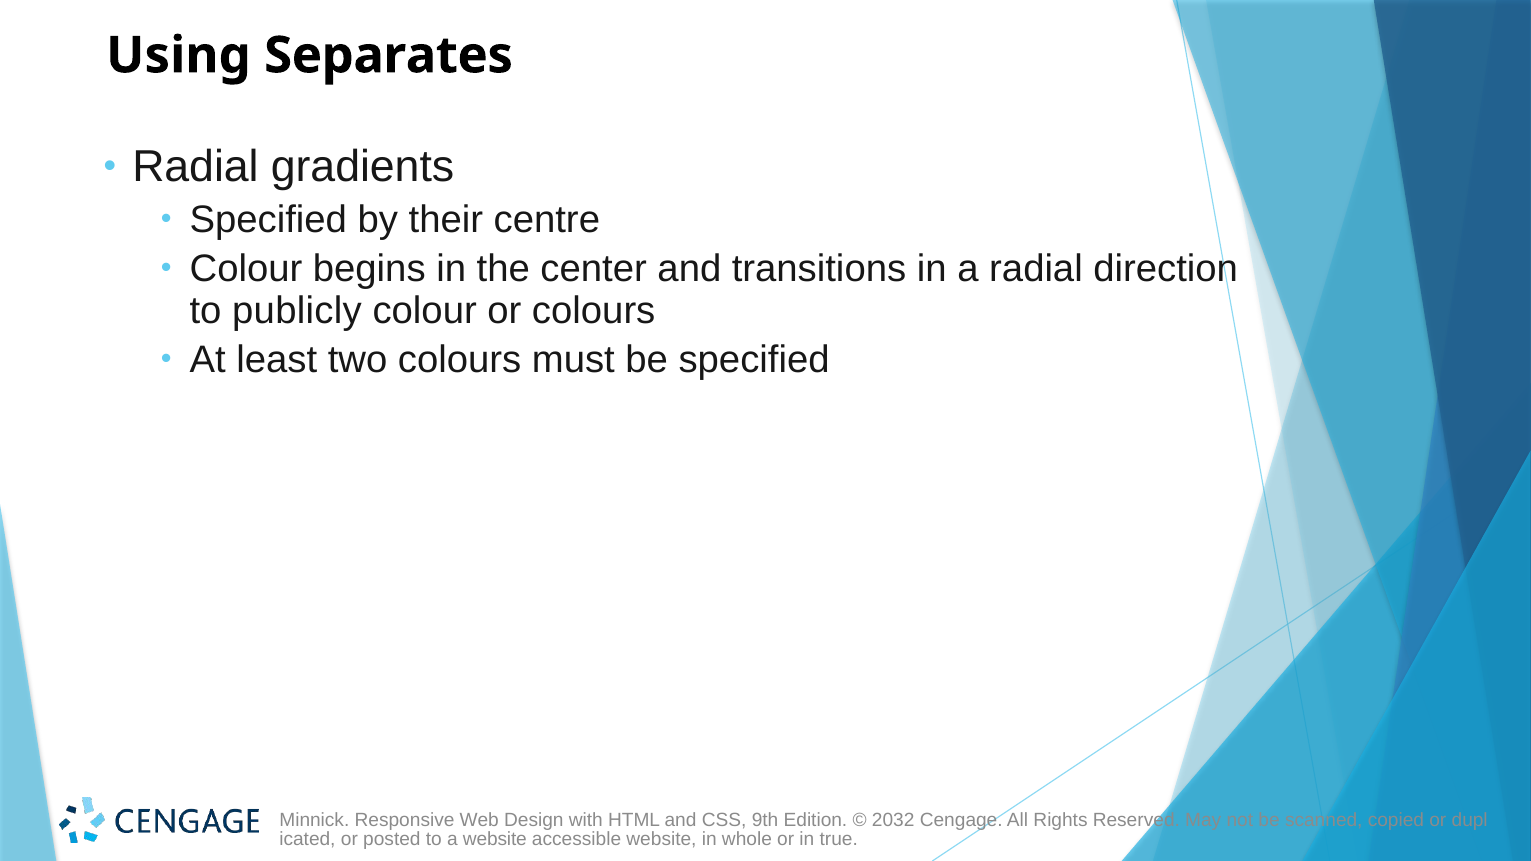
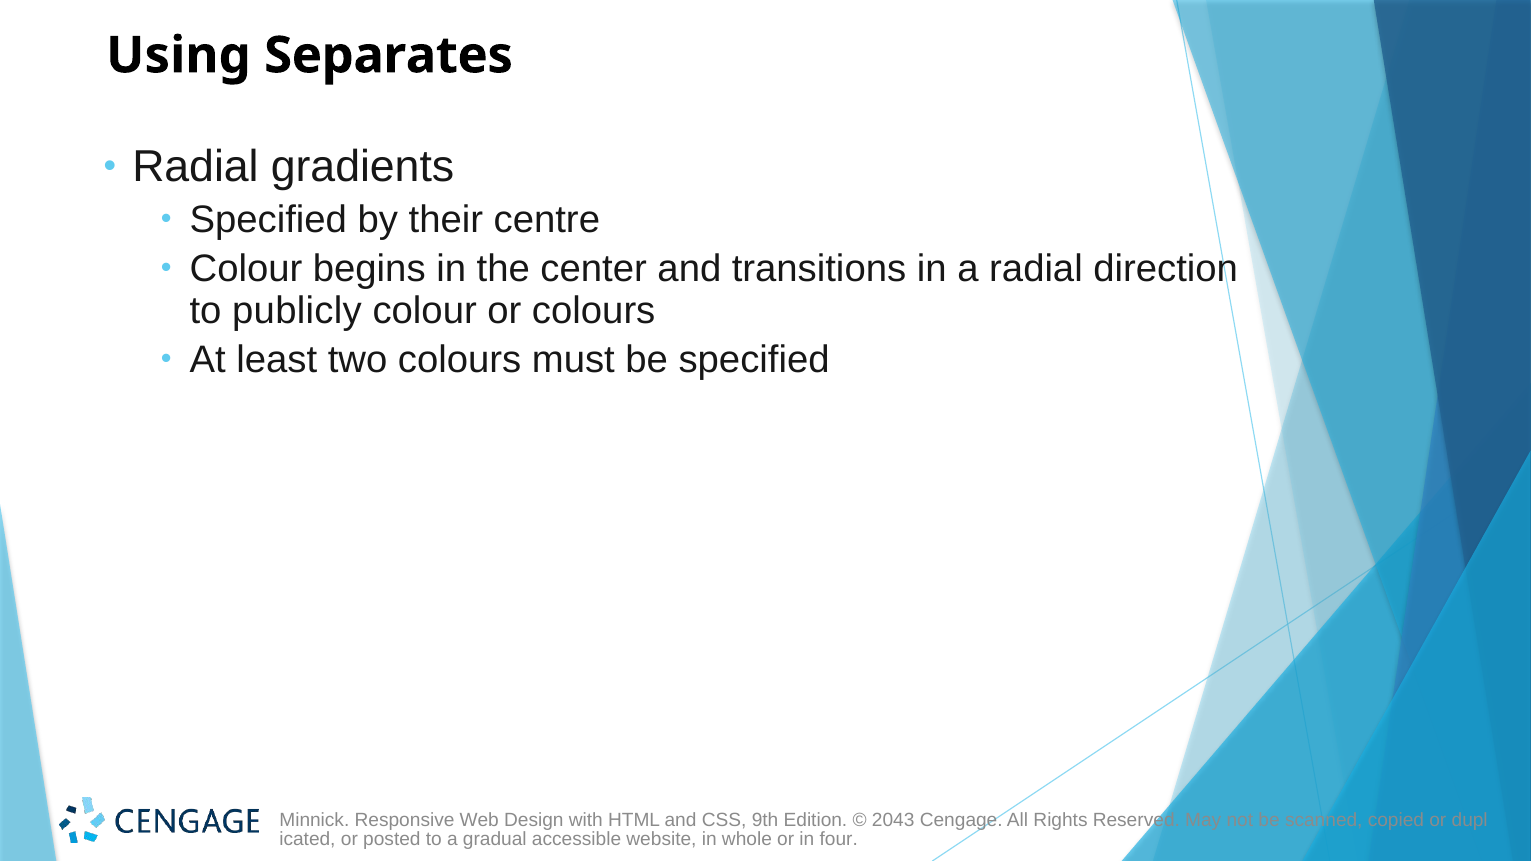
2032: 2032 -> 2043 (893, 820)
a website: website -> gradual (495, 839)
true: true -> four (839, 839)
